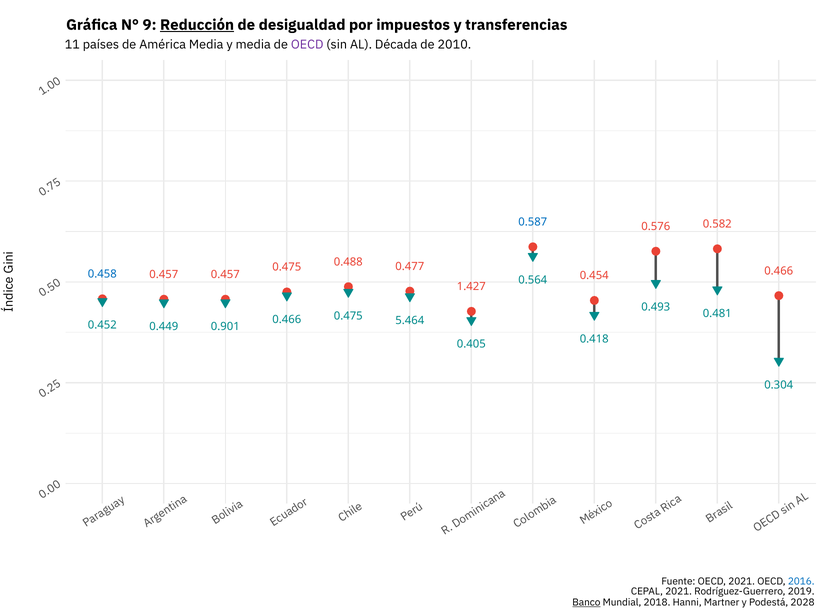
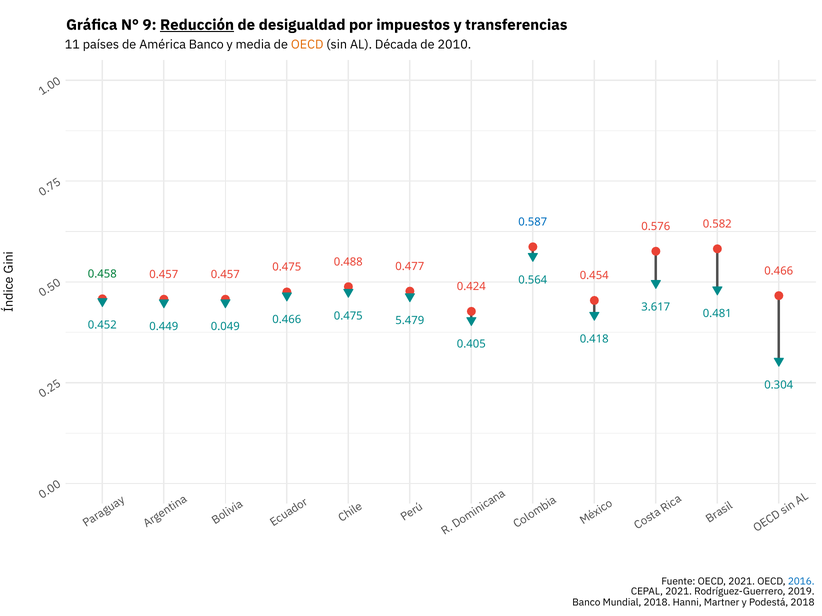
América Media: Media -> Banco (206, 45)
OECD colour: purple -> orange (307, 45)
0.458 colour: blue -> green (102, 274)
1.427: 1.427 -> 0.424 (471, 287)
0.493: 0.493 -> 3.617 (656, 307)
5.464: 5.464 -> 5.479 (410, 321)
0.901: 0.901 -> 0.049 (225, 327)
Banco underline: present -> none (586, 603)
Podestá 2028: 2028 -> 2018 (803, 603)
